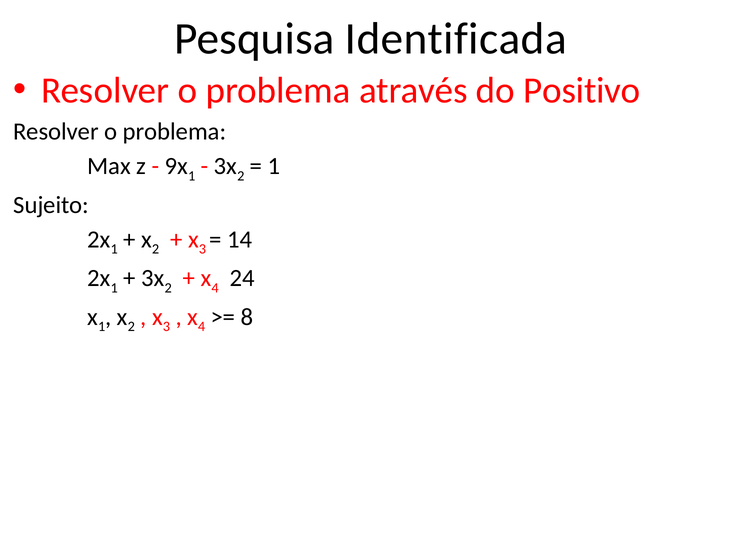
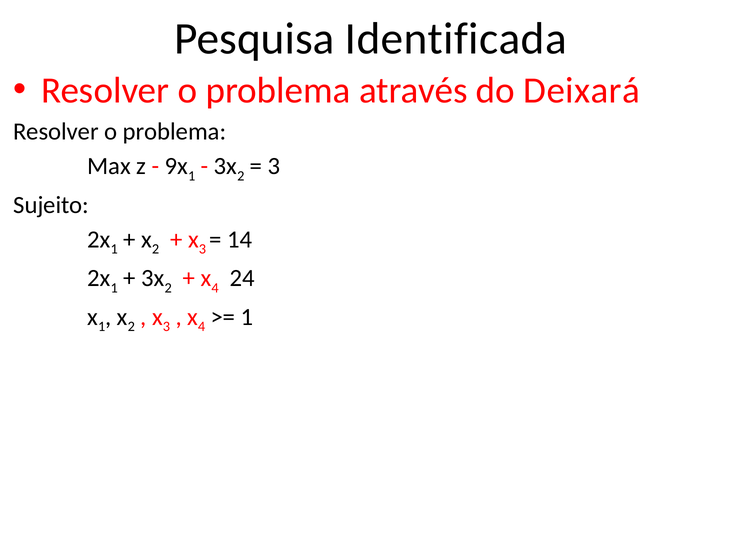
Positivo: Positivo -> Deixará (582, 91)
1: 1 -> 3 (274, 166)
8: 8 -> 1 (247, 317)
